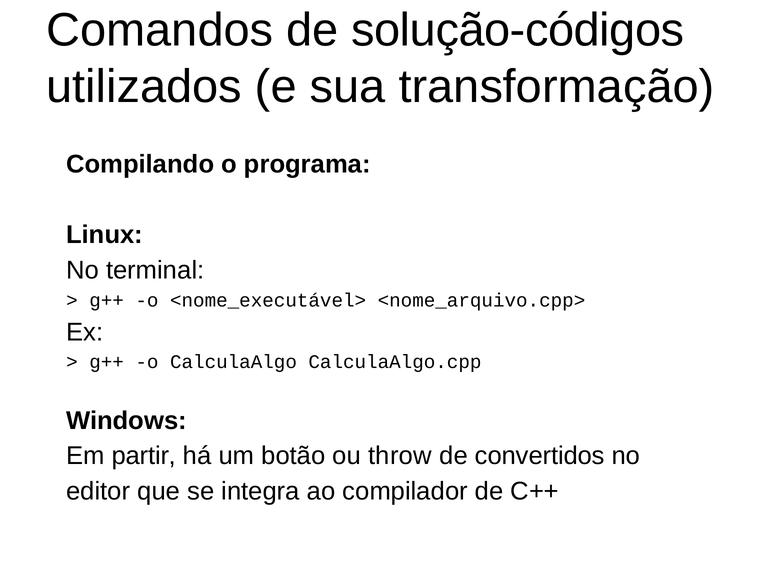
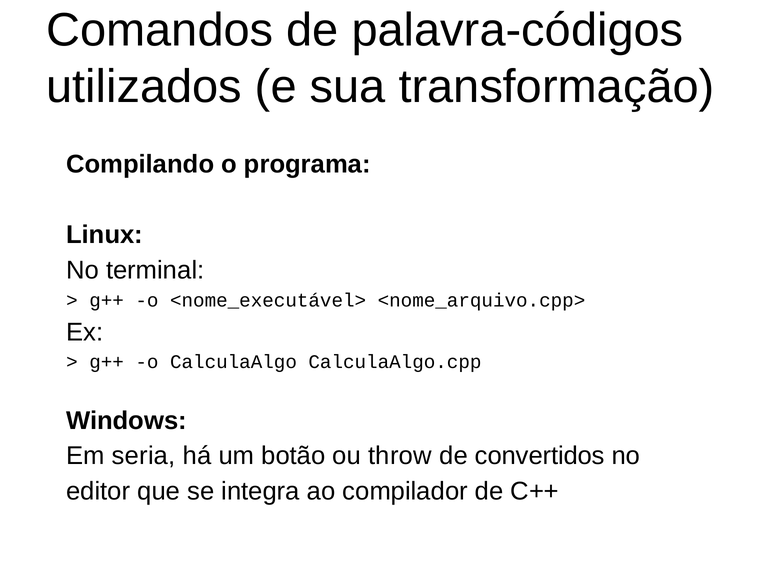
solução-códigos: solução-códigos -> palavra-códigos (517, 30)
partir: partir -> seria (144, 456)
